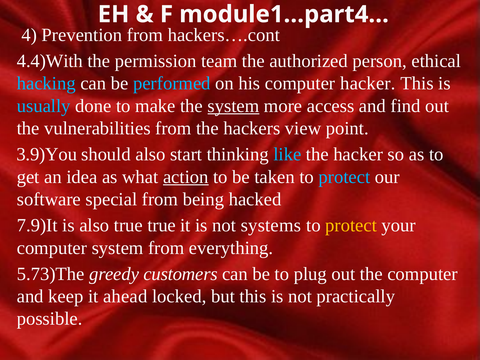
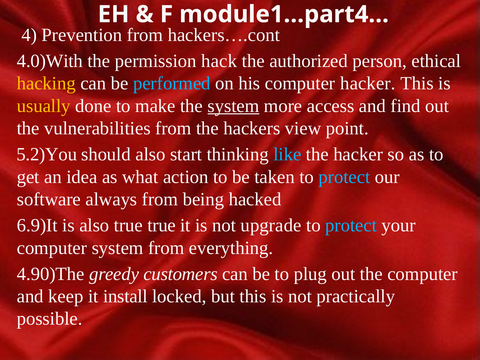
4.4)With: 4.4)With -> 4.0)With (50, 61)
team: team -> hack (219, 61)
hacking colour: light blue -> yellow (46, 83)
usually colour: light blue -> yellow (44, 106)
3.9)You: 3.9)You -> 5.2)You (47, 154)
action underline: present -> none (186, 177)
special: special -> always (111, 199)
7.9)It: 7.9)It -> 6.9)It (37, 225)
systems: systems -> upgrade (271, 225)
protect colour: yellow -> light blue (351, 225)
5.73)The: 5.73)The -> 4.90)The (51, 274)
ahead: ahead -> install (125, 296)
